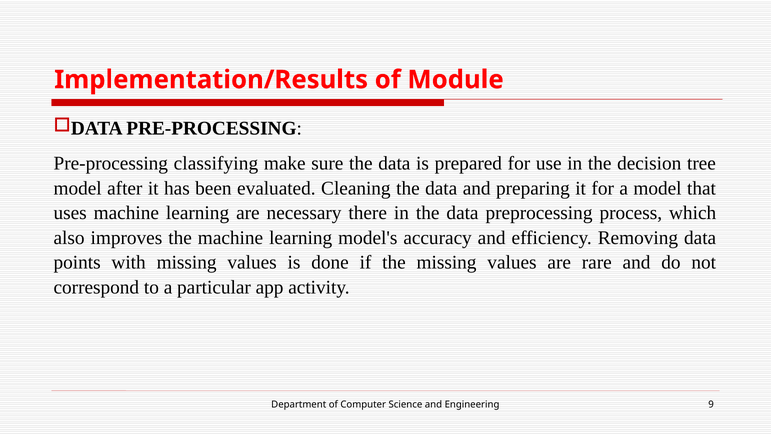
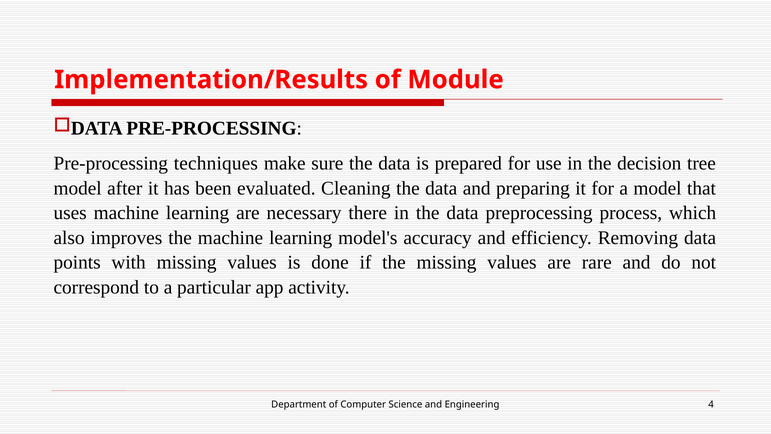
classifying: classifying -> techniques (216, 163)
9: 9 -> 4 (711, 404)
